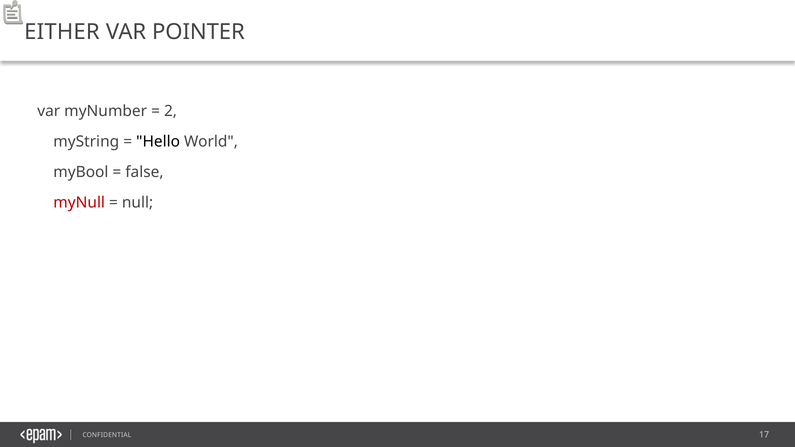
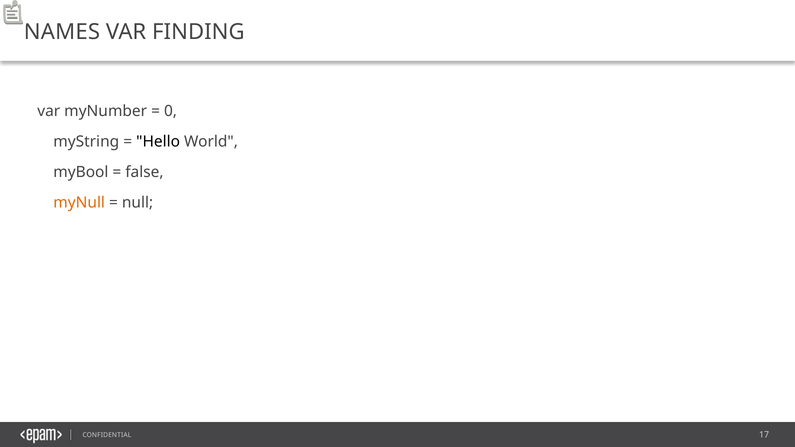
EITHER: EITHER -> NAMES (62, 32)
POINTER: POINTER -> FINDING (198, 32)
2: 2 -> 0 (171, 111)
myNull colour: red -> orange (79, 203)
